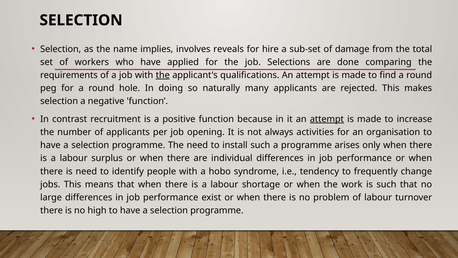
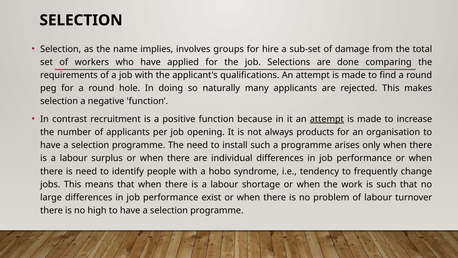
reveals: reveals -> groups (229, 49)
the underline: present -> none (163, 75)
activities: activities -> products (315, 132)
